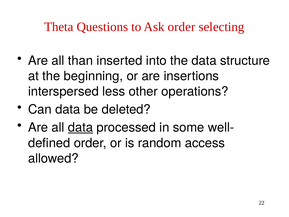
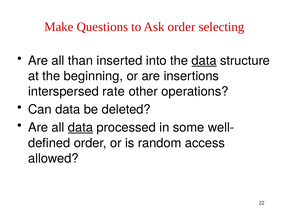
Theta: Theta -> Make (59, 27)
data underline: none -> present (204, 61)
less: less -> rate (114, 91)
